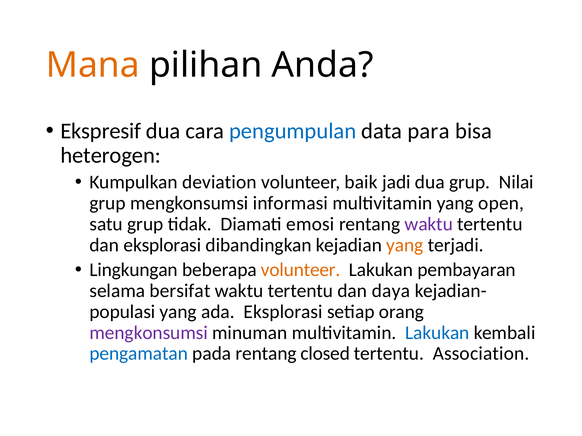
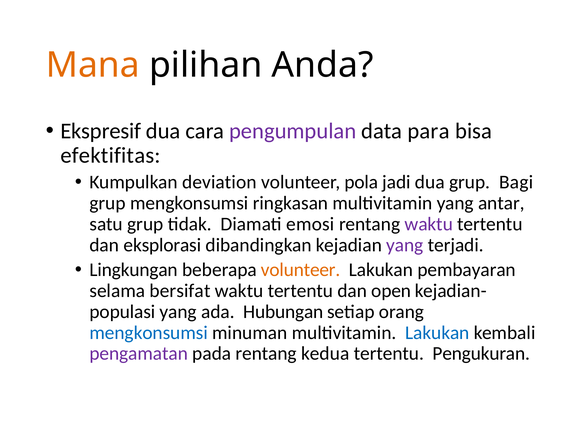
pengumpulan colour: blue -> purple (293, 131)
heterogen: heterogen -> efektifitas (111, 156)
baik: baik -> pola (361, 182)
Nilai: Nilai -> Bagi (516, 182)
informasi: informasi -> ringkasan (290, 203)
open: open -> antar (501, 203)
yang colour: orange -> purple (405, 245)
daya: daya -> open (391, 291)
ada Eksplorasi: Eksplorasi -> Hubungan (283, 312)
mengkonsumsi colour: purple -> blue (149, 333)
pengamatan colour: blue -> purple (139, 354)
closed: closed -> kedua (325, 354)
Association: Association -> Pengukuran (481, 354)
